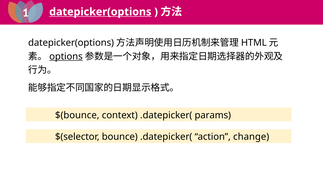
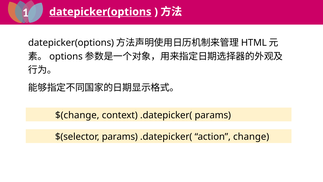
options underline: present -> none (66, 56)
$(bounce: $(bounce -> $(change (77, 115)
$(selector bounce: bounce -> params (120, 137)
